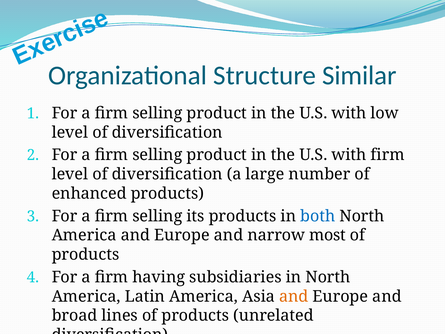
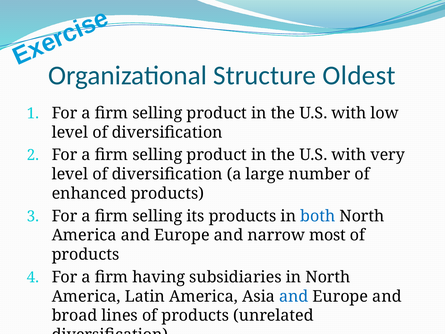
Similar: Similar -> Oldest (359, 76)
with firm: firm -> very (388, 155)
and colour: orange -> blue (294, 296)
